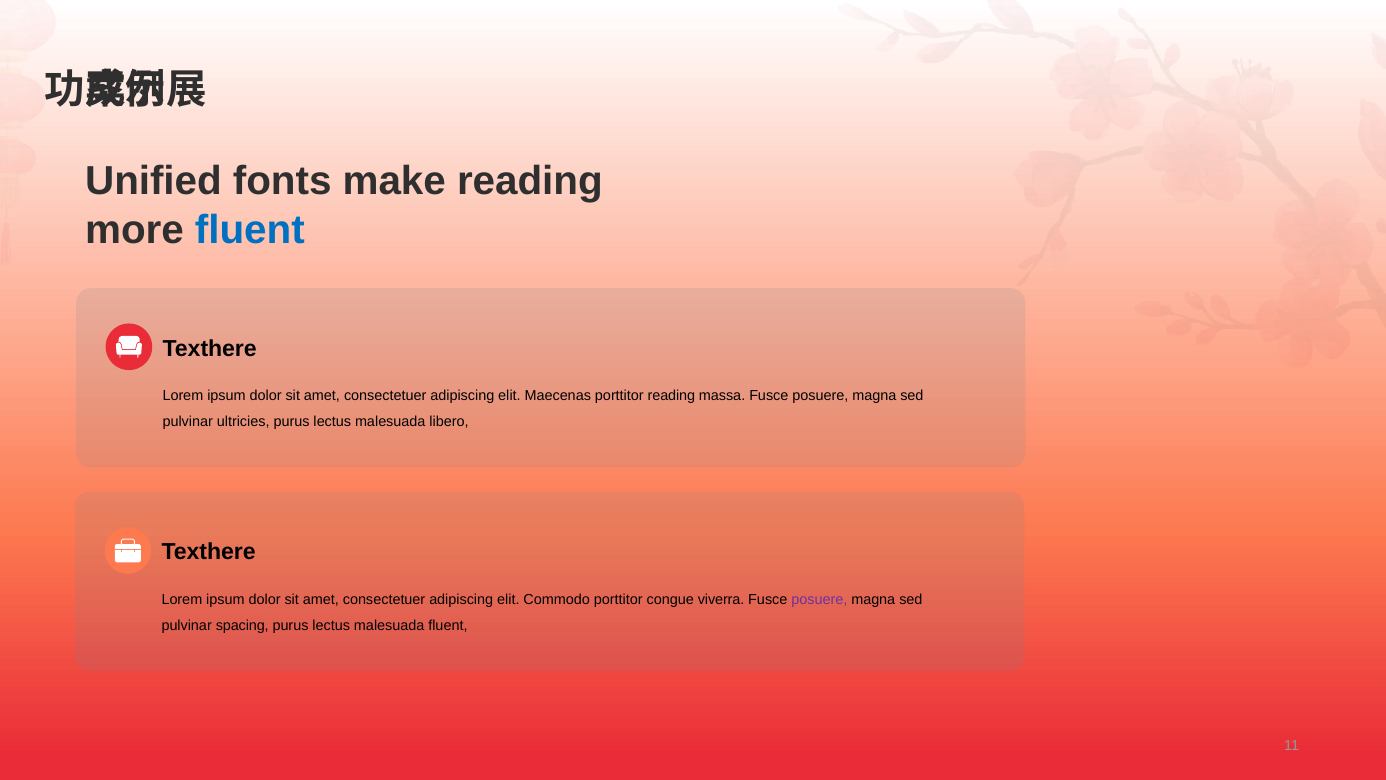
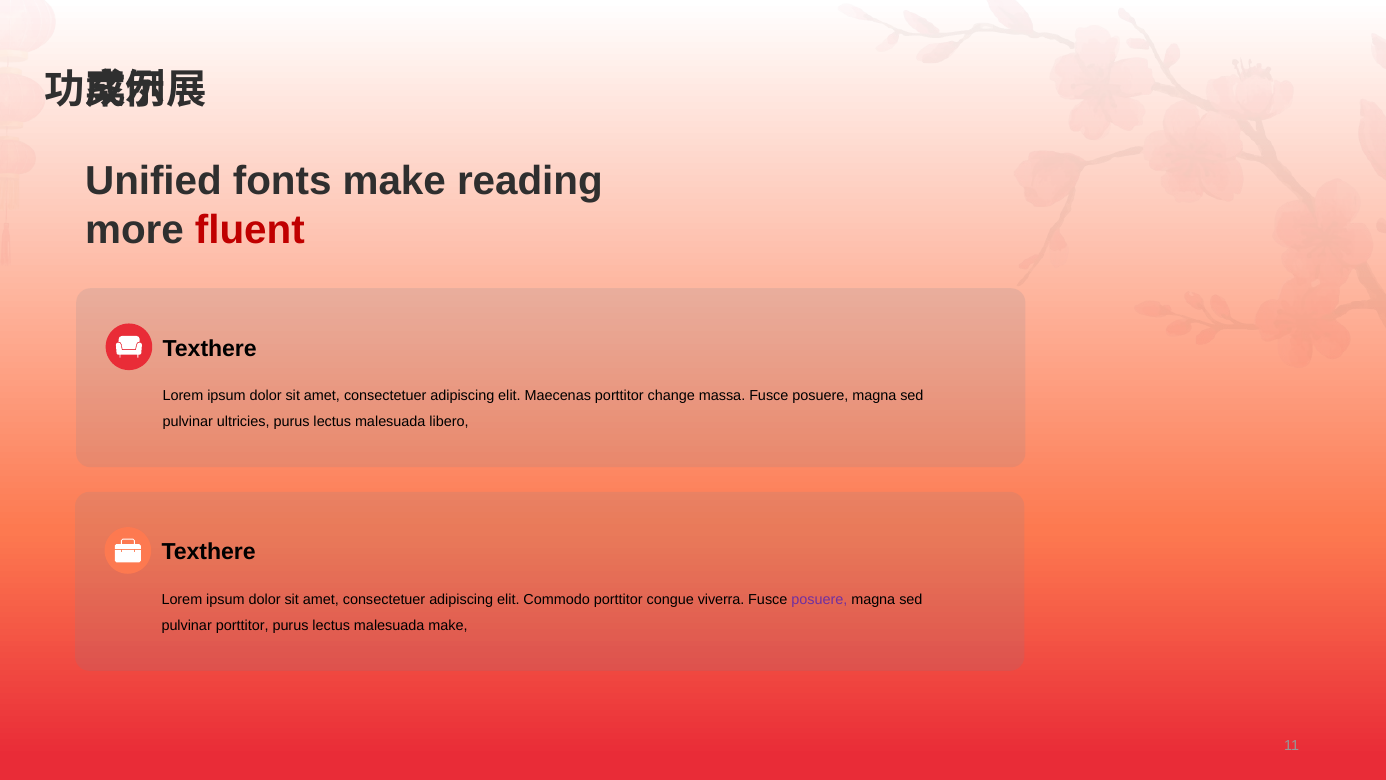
fluent colour: blue -> red (250, 230)
porttitor reading: reading -> change (671, 396)
pulvinar spacing: spacing -> porttitor (242, 625)
malesuada fluent: fluent -> make (448, 625)
